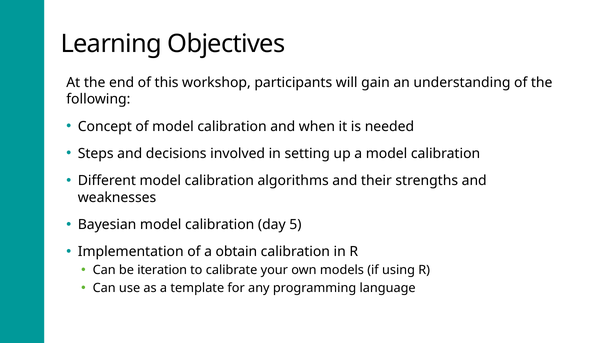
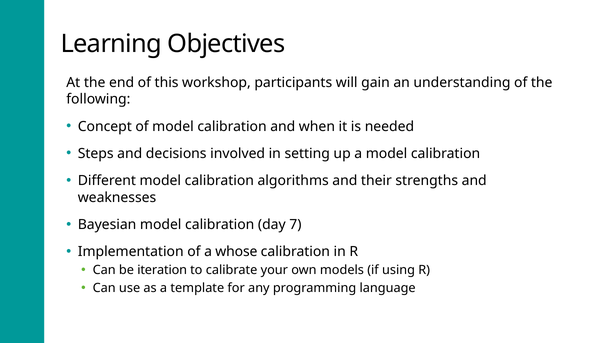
5: 5 -> 7 (295, 225)
obtain: obtain -> whose (236, 252)
